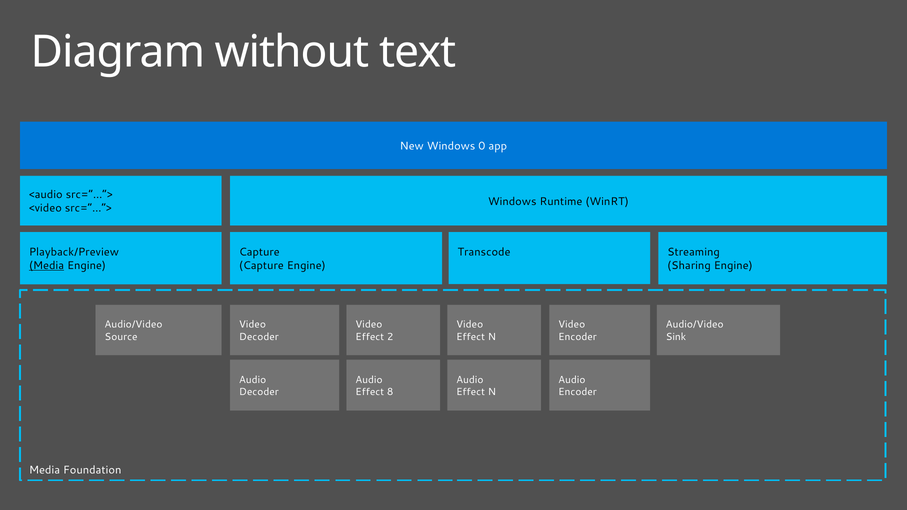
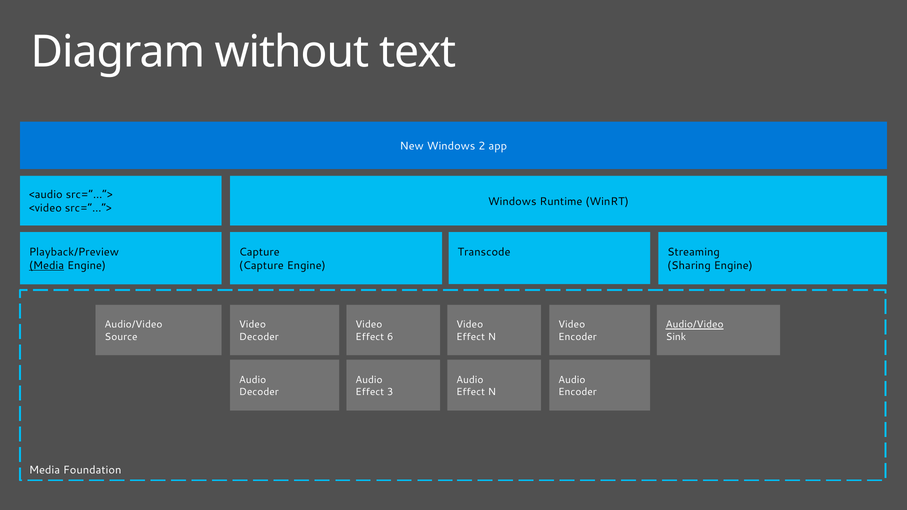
0: 0 -> 2 (482, 146)
Audio/Video underline: none -> present (695, 325)
2: 2 -> 6 (390, 337)
8: 8 -> 3 (390, 392)
